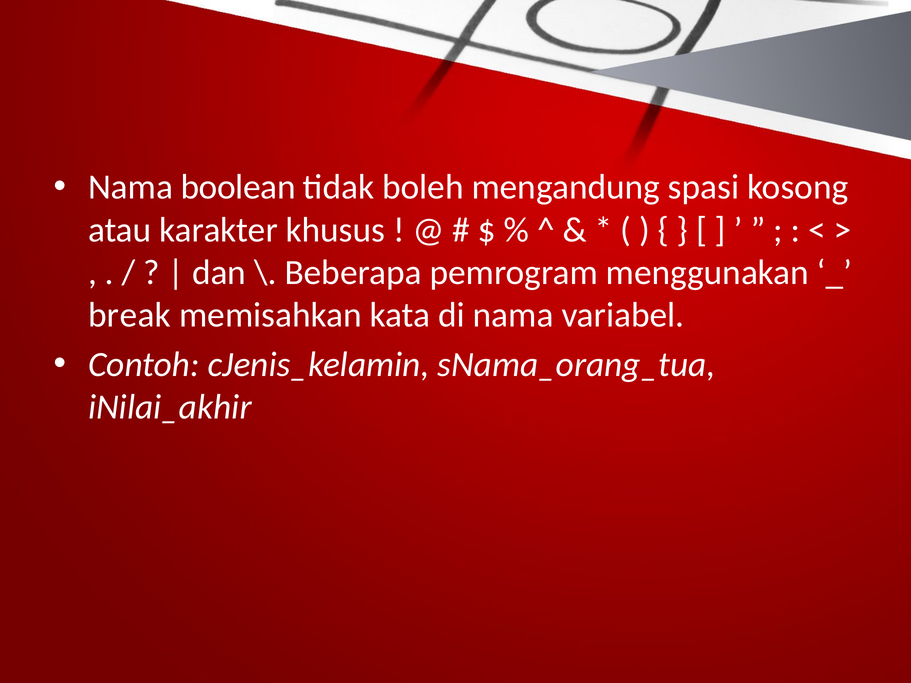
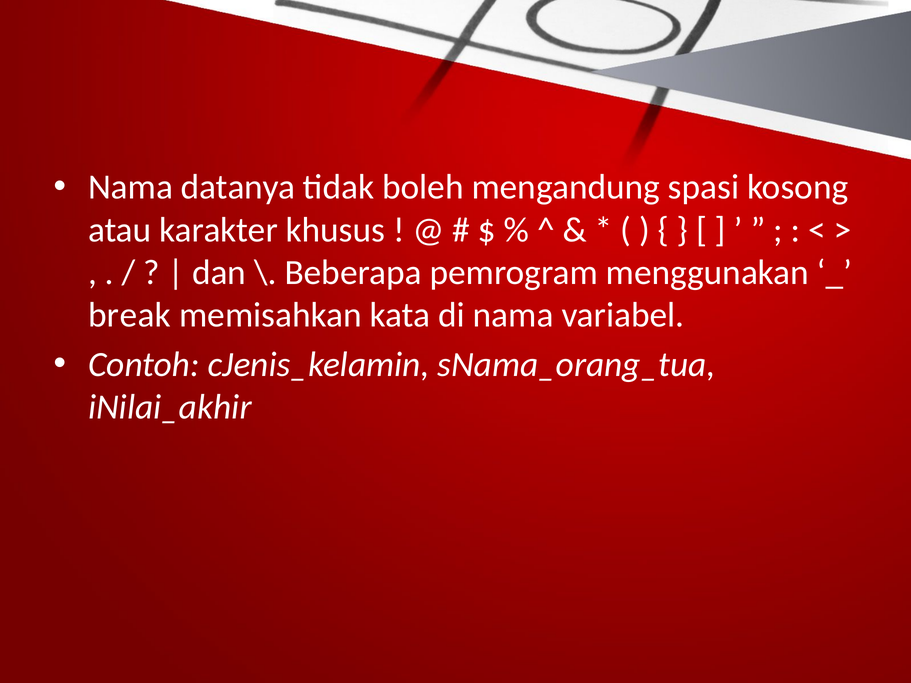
boolean: boolean -> datanya (238, 187)
